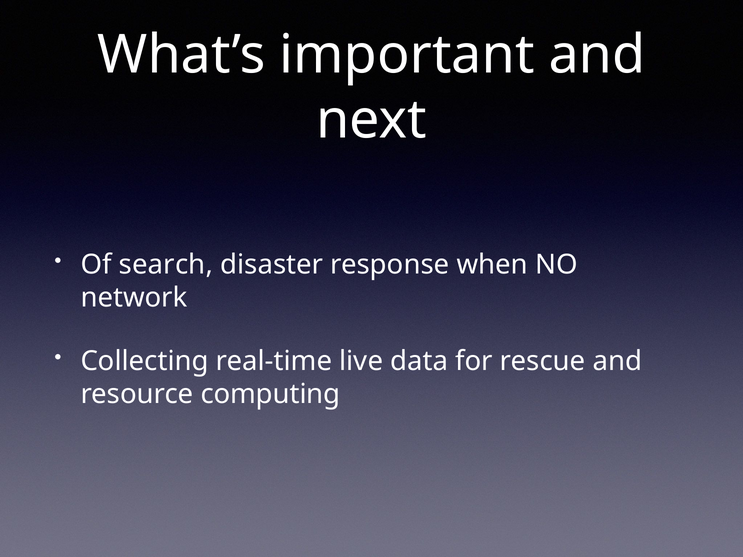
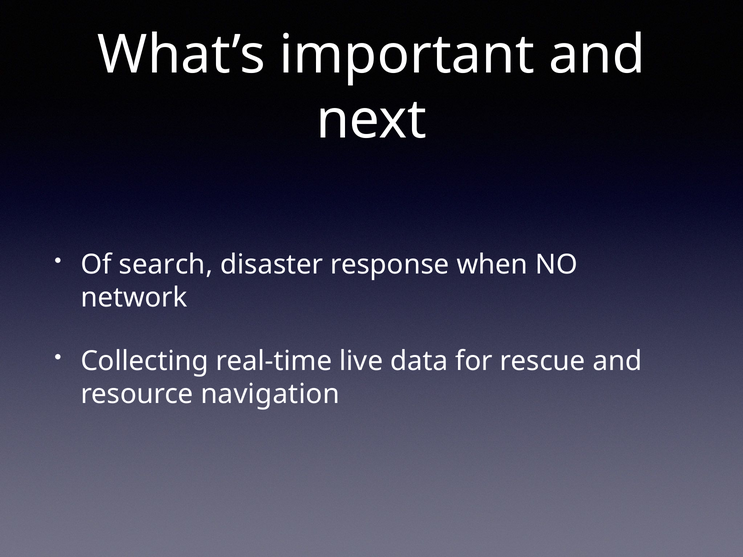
computing: computing -> navigation (270, 394)
